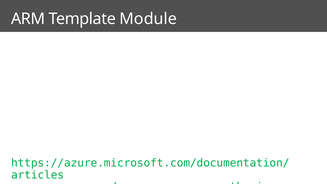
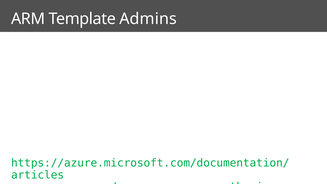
Module: Module -> Admins (148, 19)
